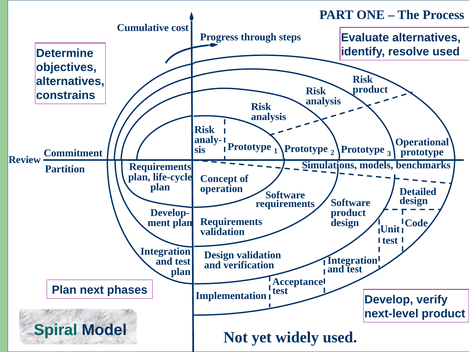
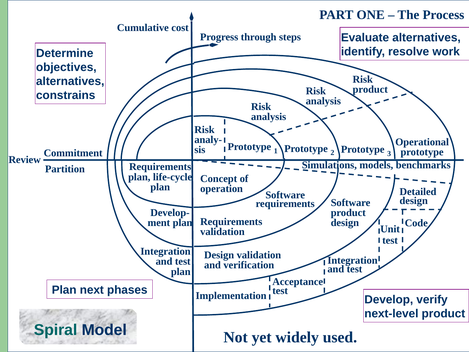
resolve used: used -> work (446, 52)
